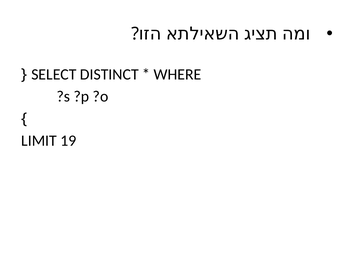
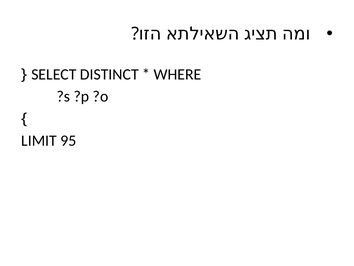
19: 19 -> 95 (68, 140)
